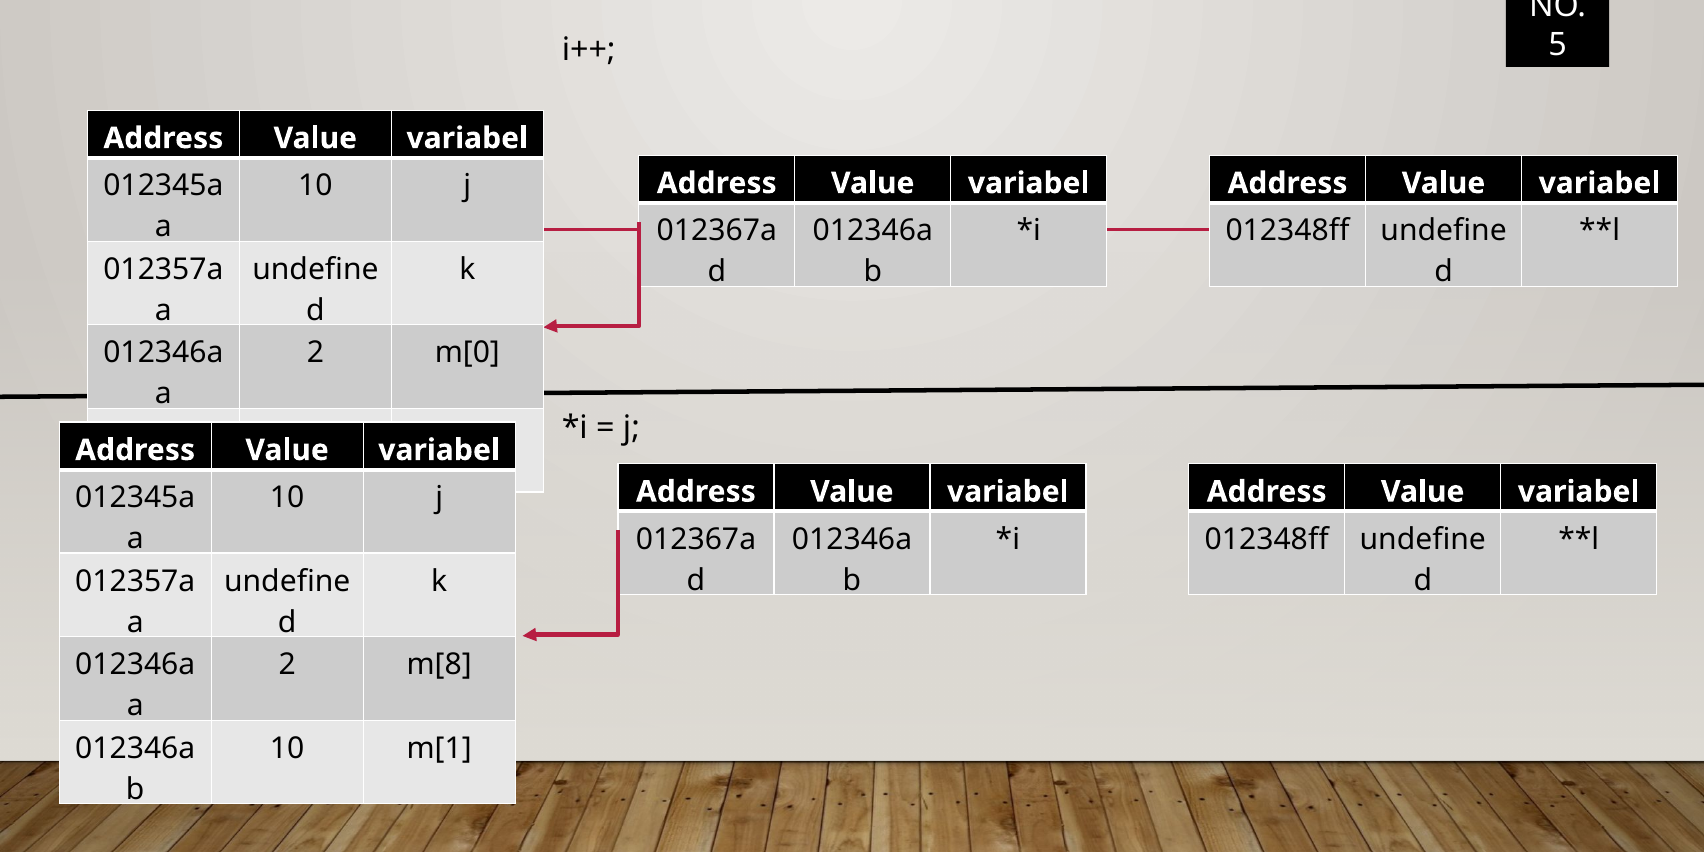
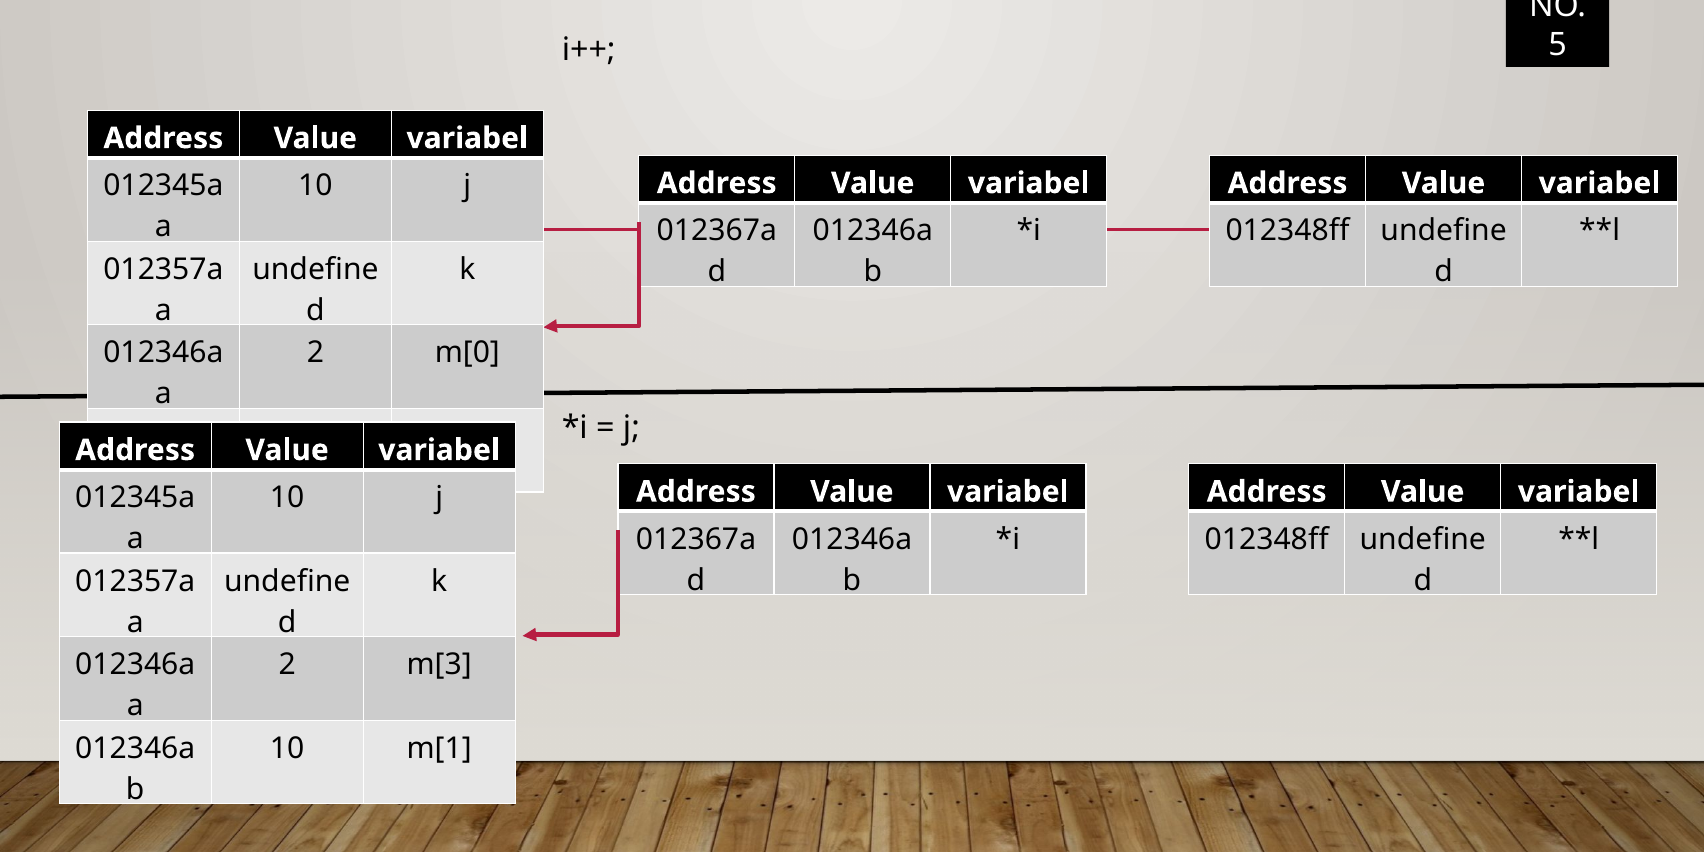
m[8: m[8 -> m[3 (439, 665)
